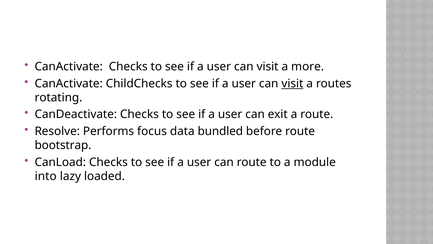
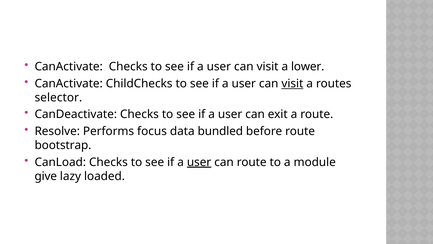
more: more -> lower (308, 67)
rotating: rotating -> selector (58, 97)
user underline: none -> present (199, 162)
into: into -> give (46, 176)
